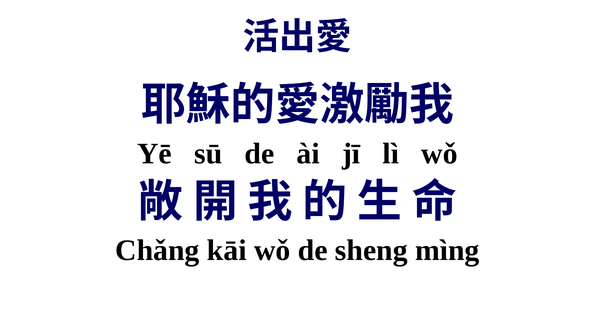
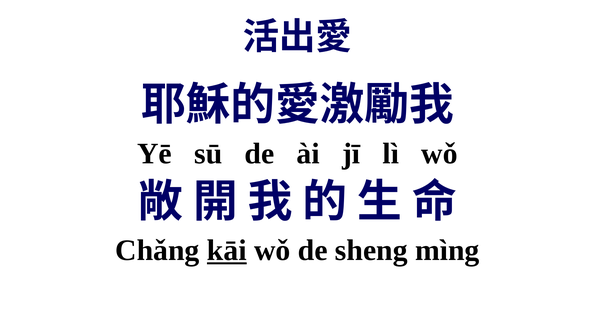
kāi underline: none -> present (227, 250)
